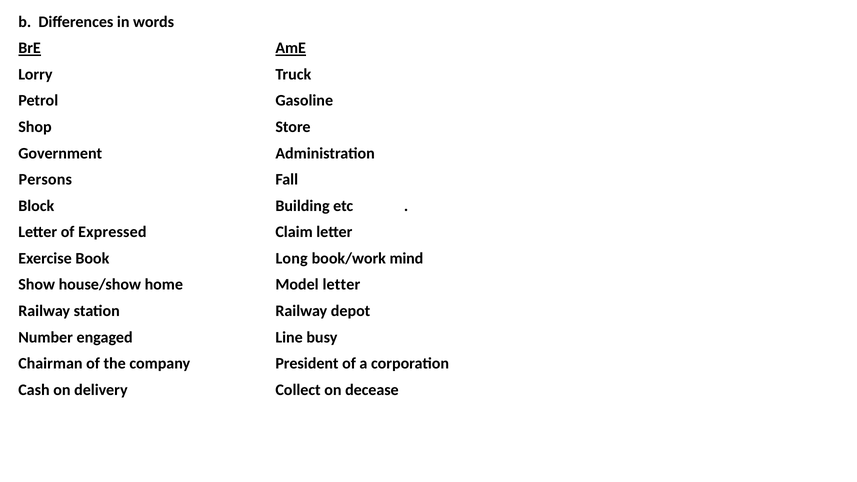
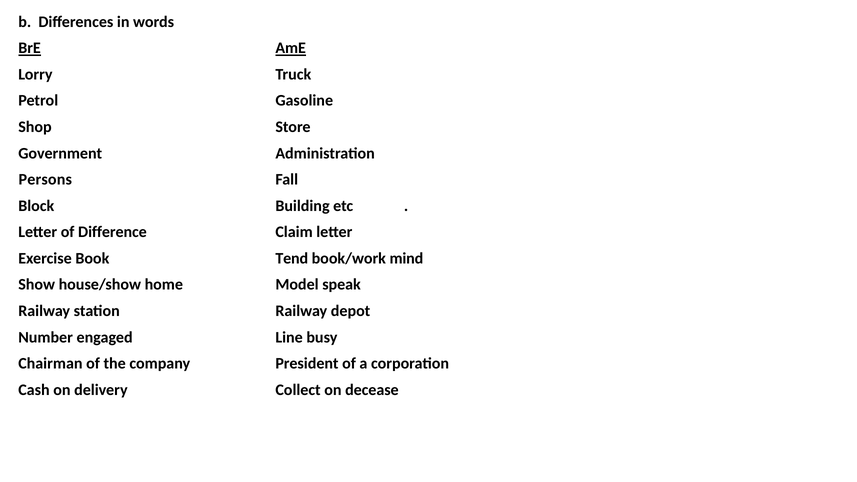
Expressed: Expressed -> Difference (112, 232)
Long: Long -> Tend (292, 258)
Model letter: letter -> speak (341, 285)
